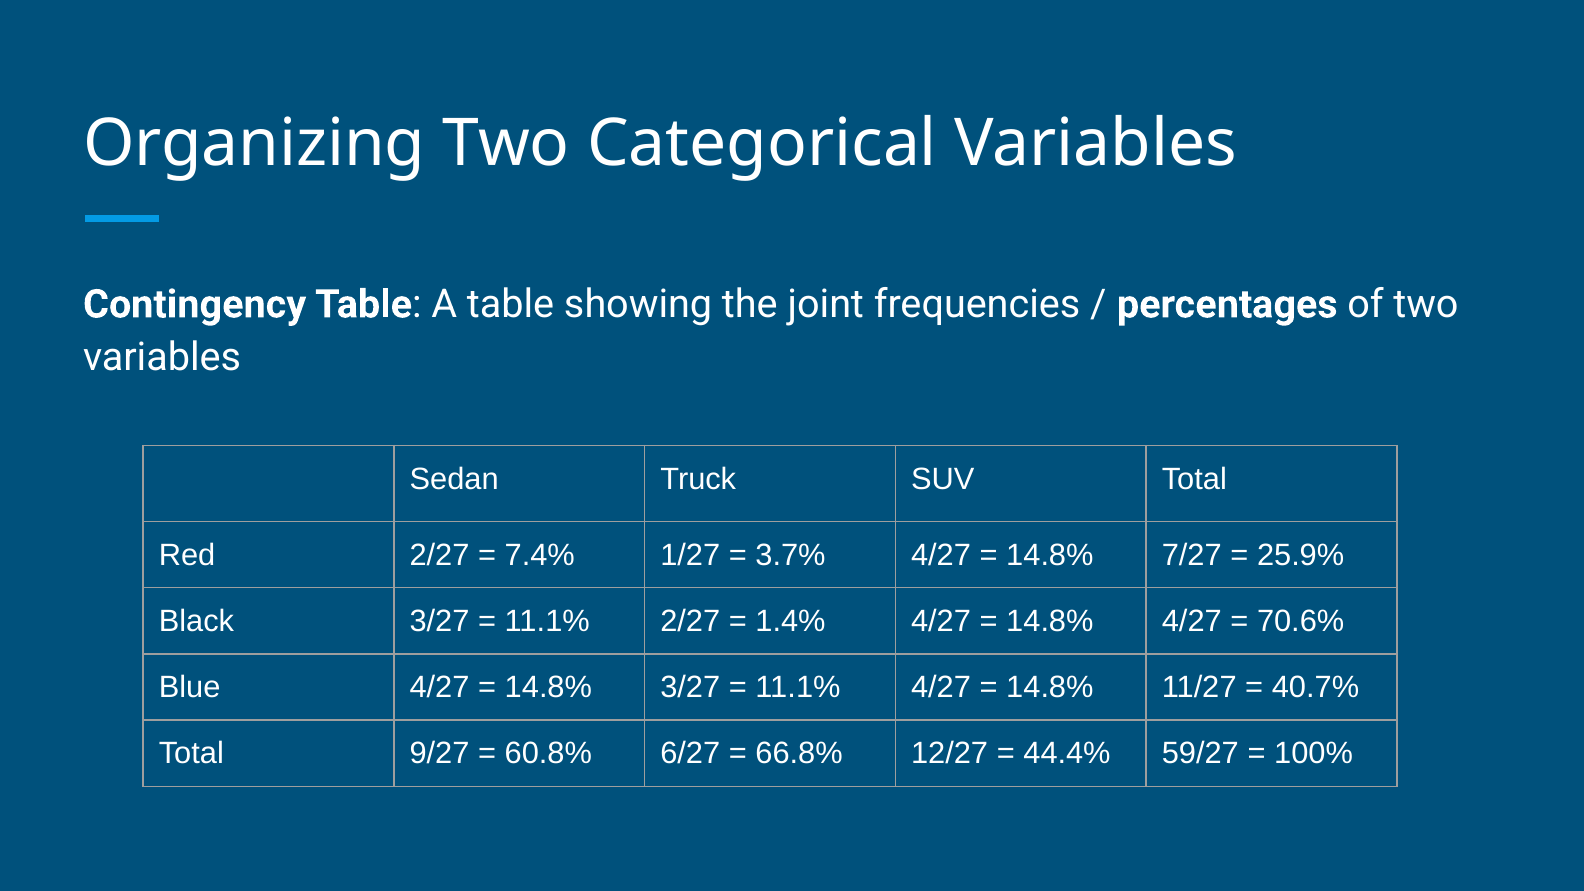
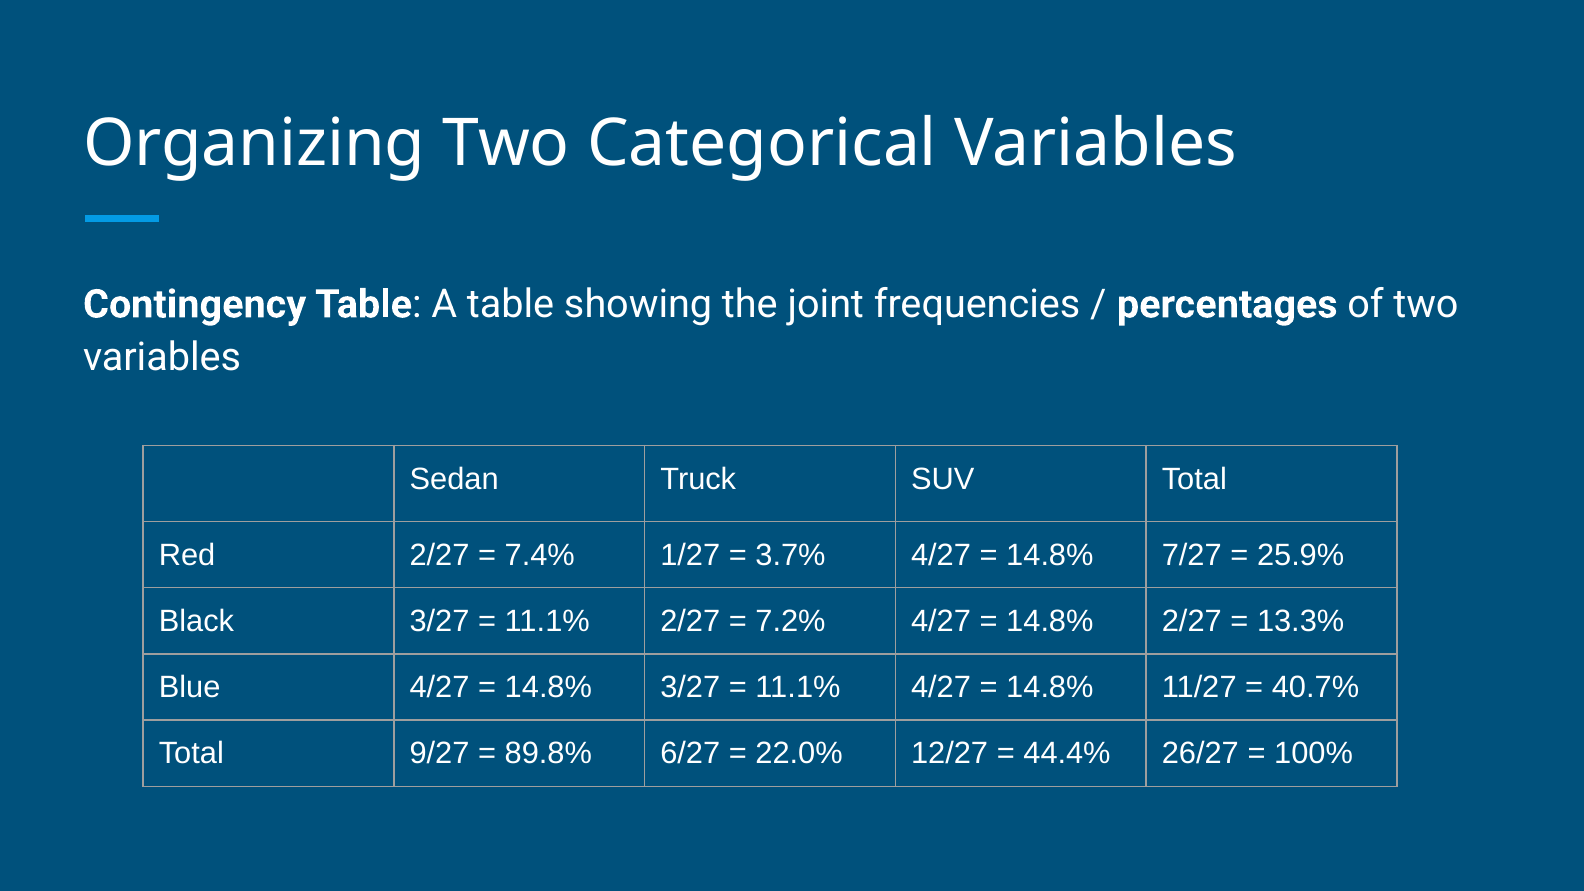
1.4%: 1.4% -> 7.2% (791, 621)
14.8% 4/27: 4/27 -> 2/27 (1192, 621)
70.6%: 70.6% -> 13.3% (1301, 621)
60.8%: 60.8% -> 89.8% (548, 754)
66.8%: 66.8% -> 22.0% (799, 754)
59/27: 59/27 -> 26/27 (1200, 754)
